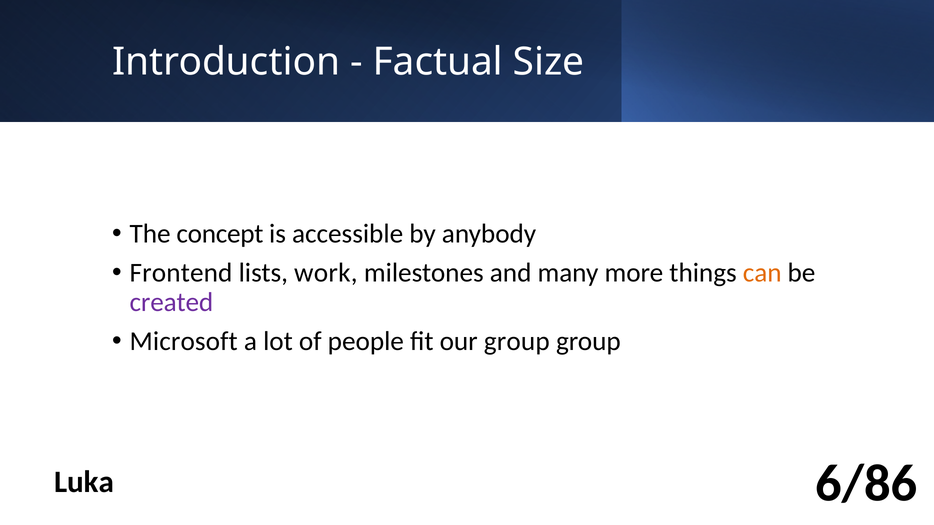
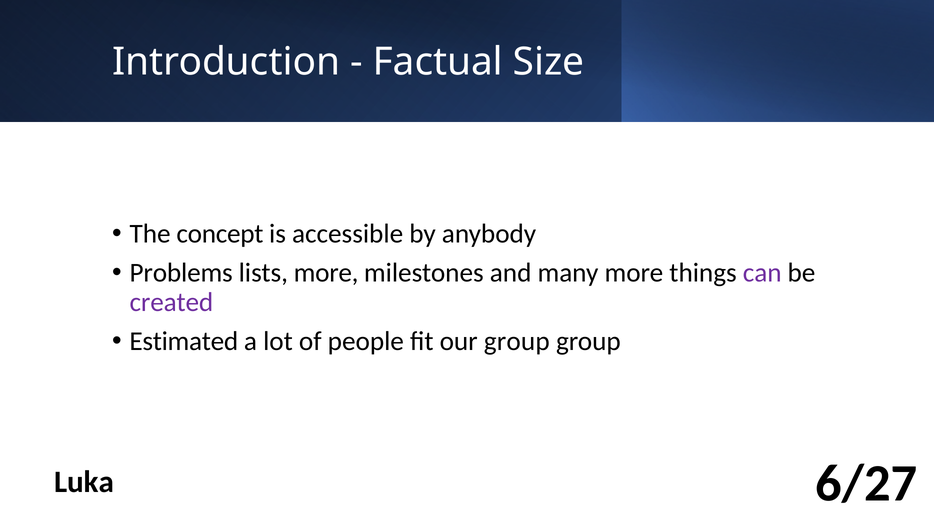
Frontend: Frontend -> Problems (181, 273)
lists work: work -> more (326, 273)
can colour: orange -> purple (762, 273)
Microsoft: Microsoft -> Estimated (184, 341)
6/86: 6/86 -> 6/27 (866, 484)
